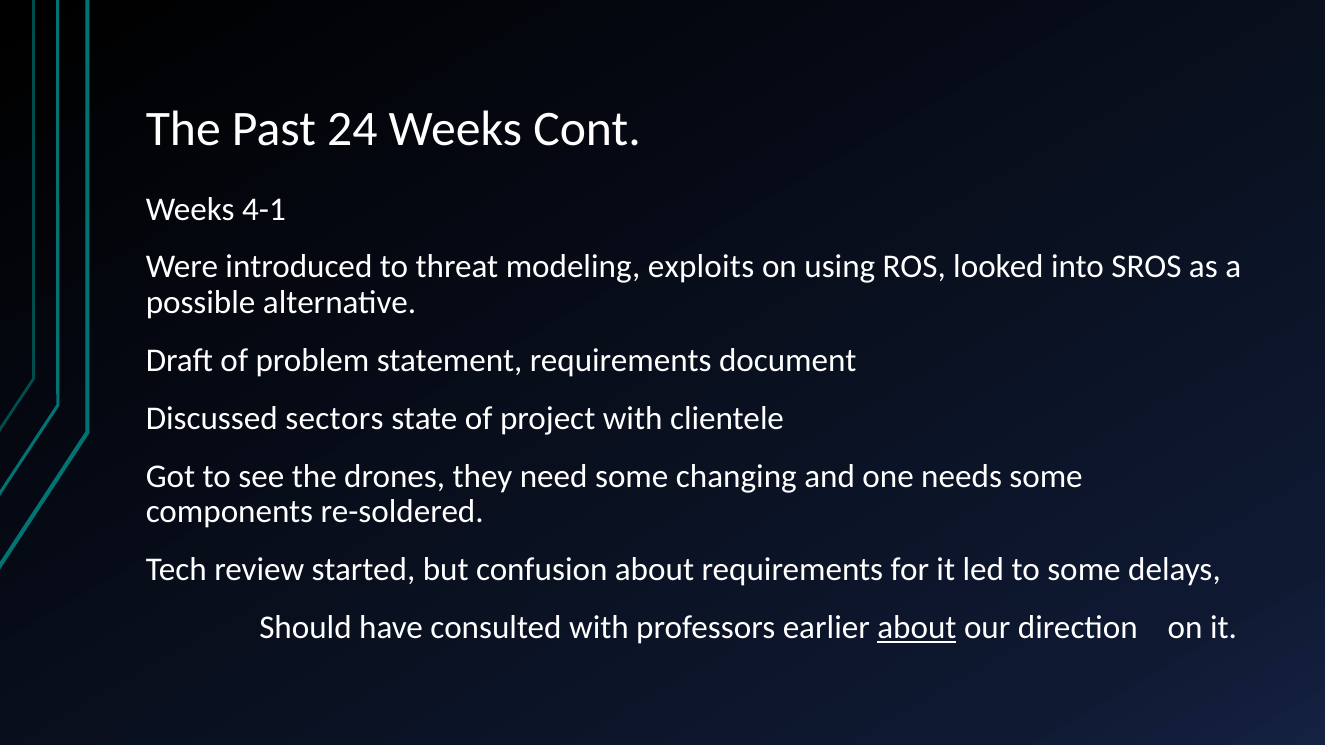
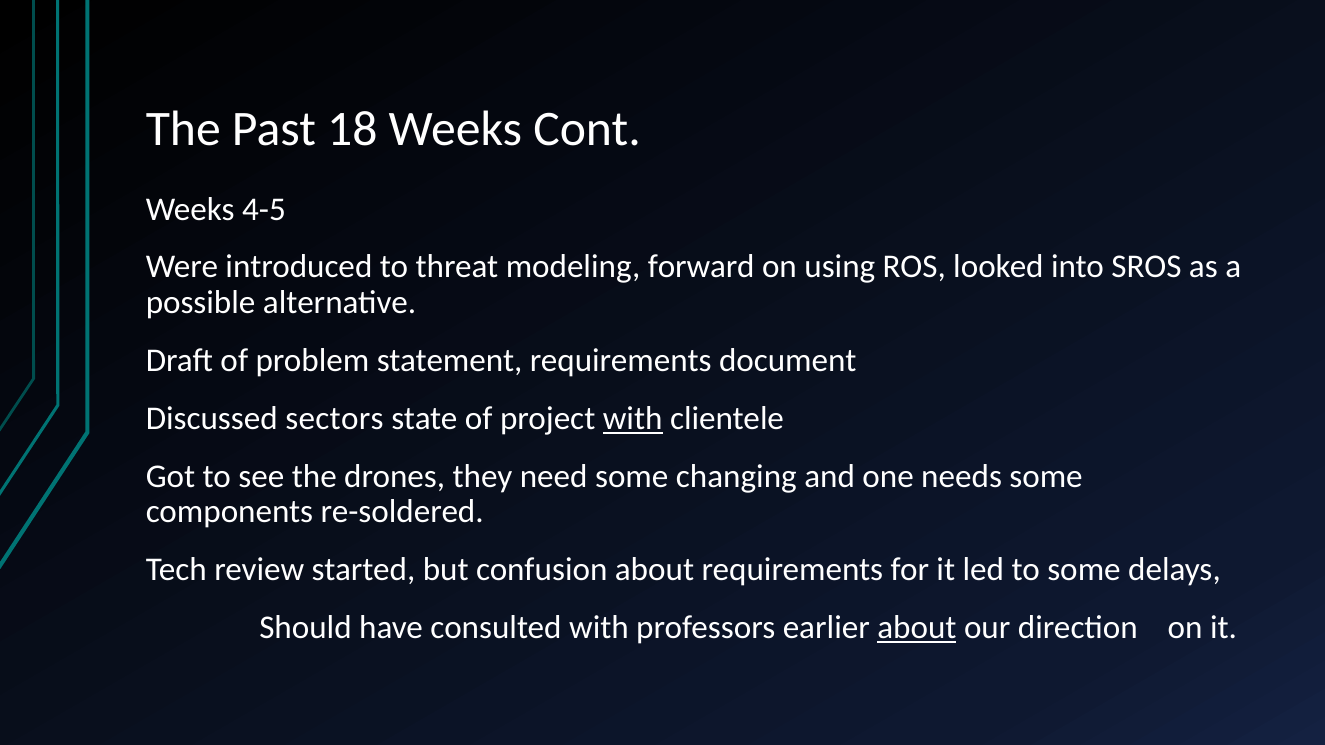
24: 24 -> 18 (352, 129)
4-1: 4-1 -> 4-5 (264, 209)
exploits: exploits -> forward (701, 267)
with underline: none -> present (633, 419)
